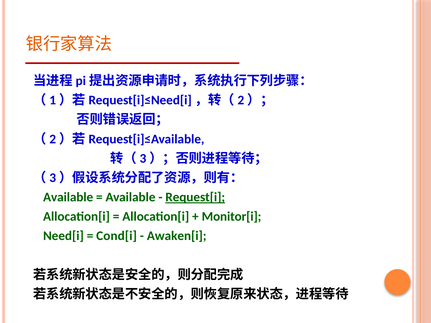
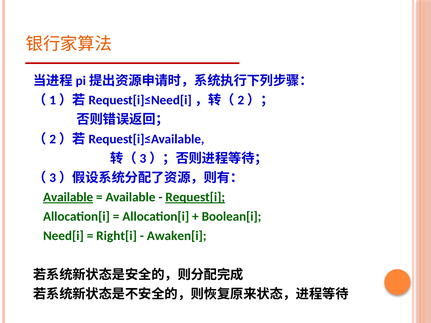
Available underline: none -> present (68, 197)
Monitor[i: Monitor[i -> Boolean[i (231, 217)
Cond[i: Cond[i -> Right[i (117, 236)
